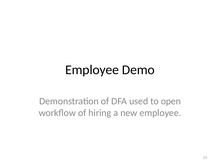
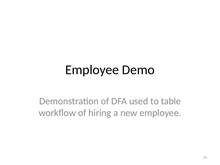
open: open -> table (171, 101)
